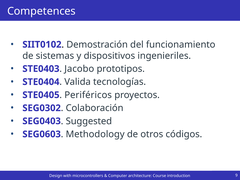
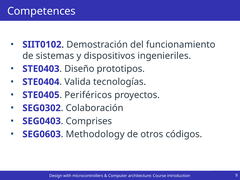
Jacobo: Jacobo -> Diseño (79, 69)
Suggested: Suggested -> Comprises (89, 121)
